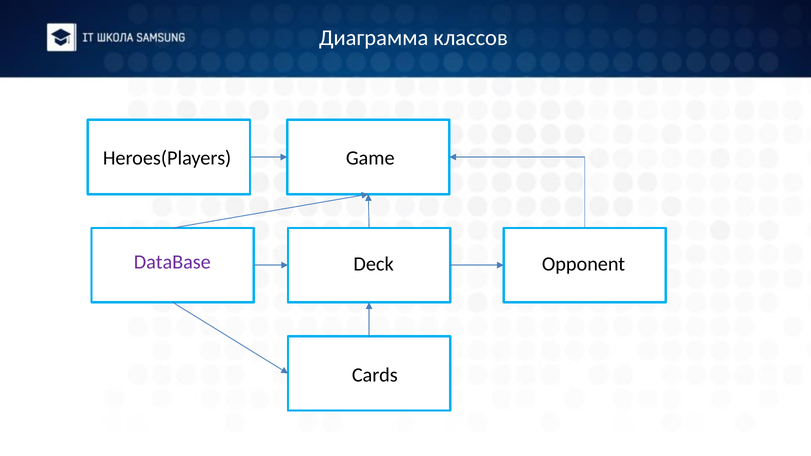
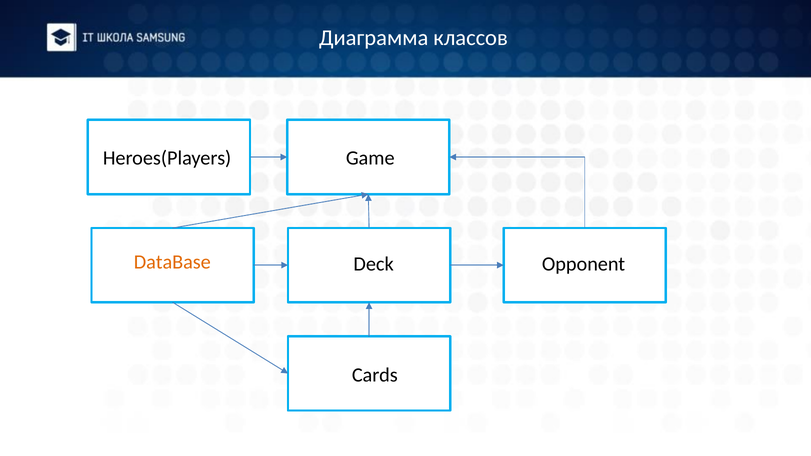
DataBase colour: purple -> orange (172, 262)
